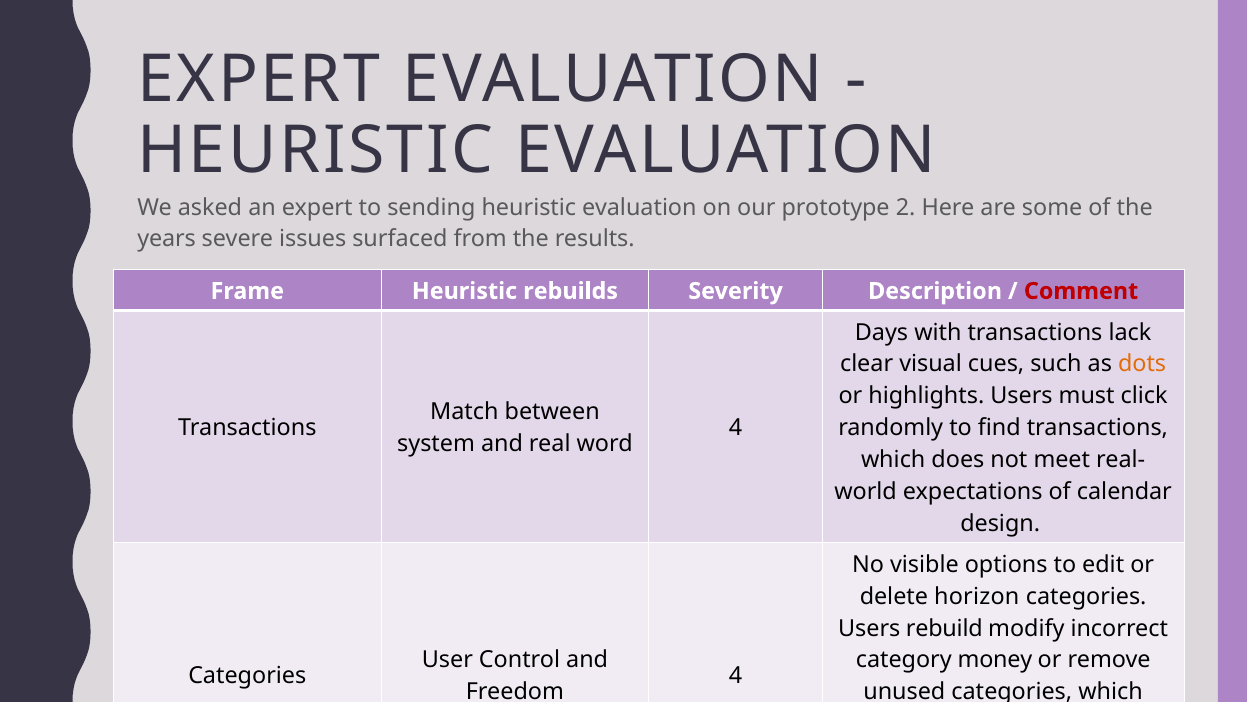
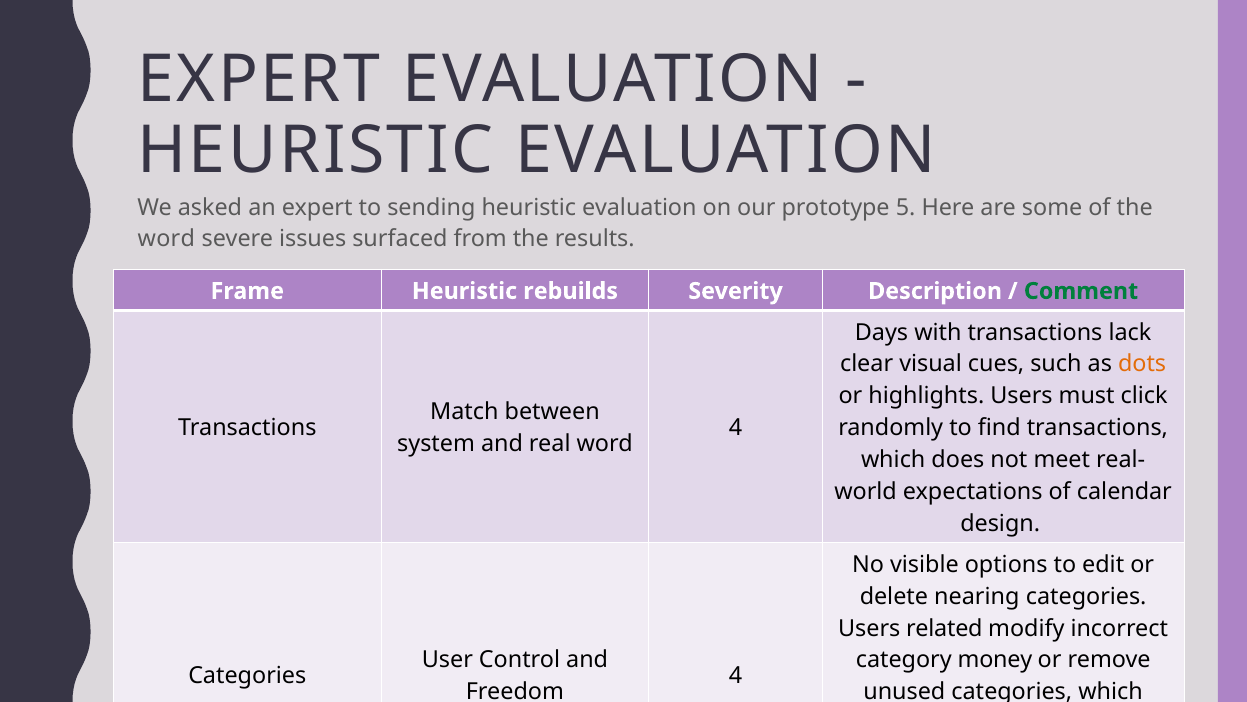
2: 2 -> 5 (906, 208)
years: years -> word (166, 239)
Comment colour: red -> green (1081, 291)
horizon: horizon -> nearing (977, 596)
rebuild: rebuild -> related (944, 628)
